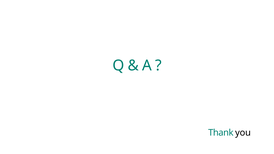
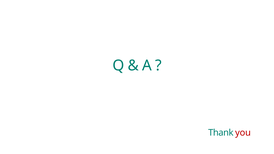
you colour: black -> red (243, 133)
